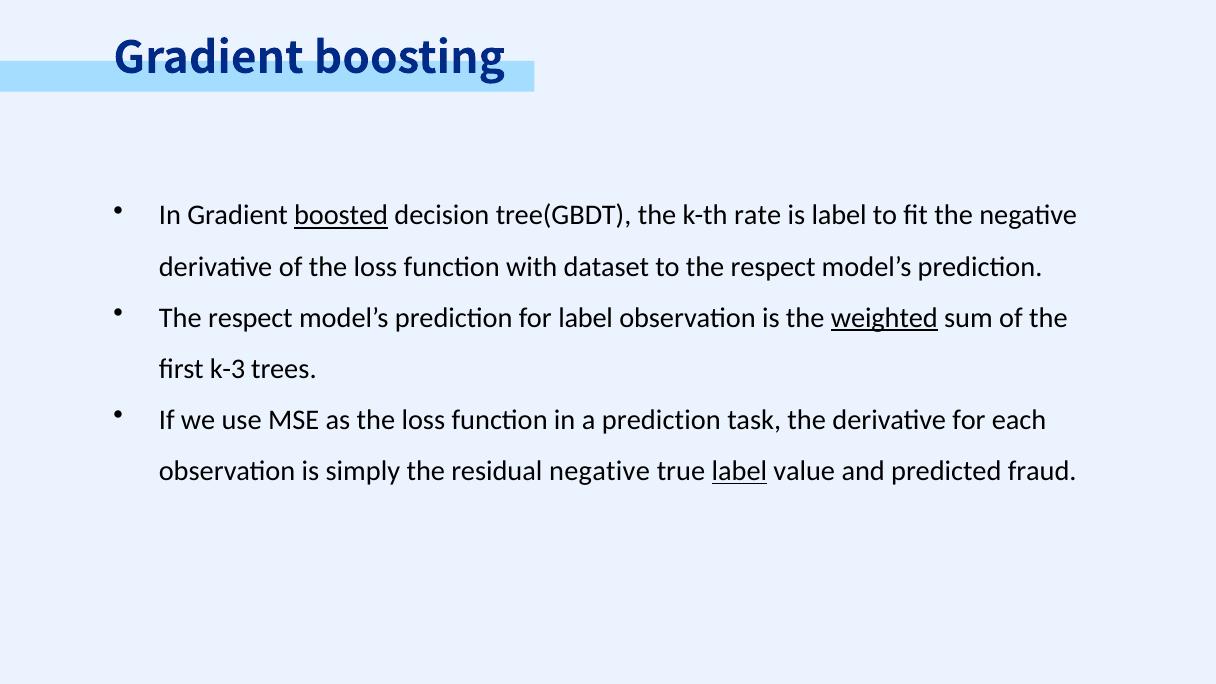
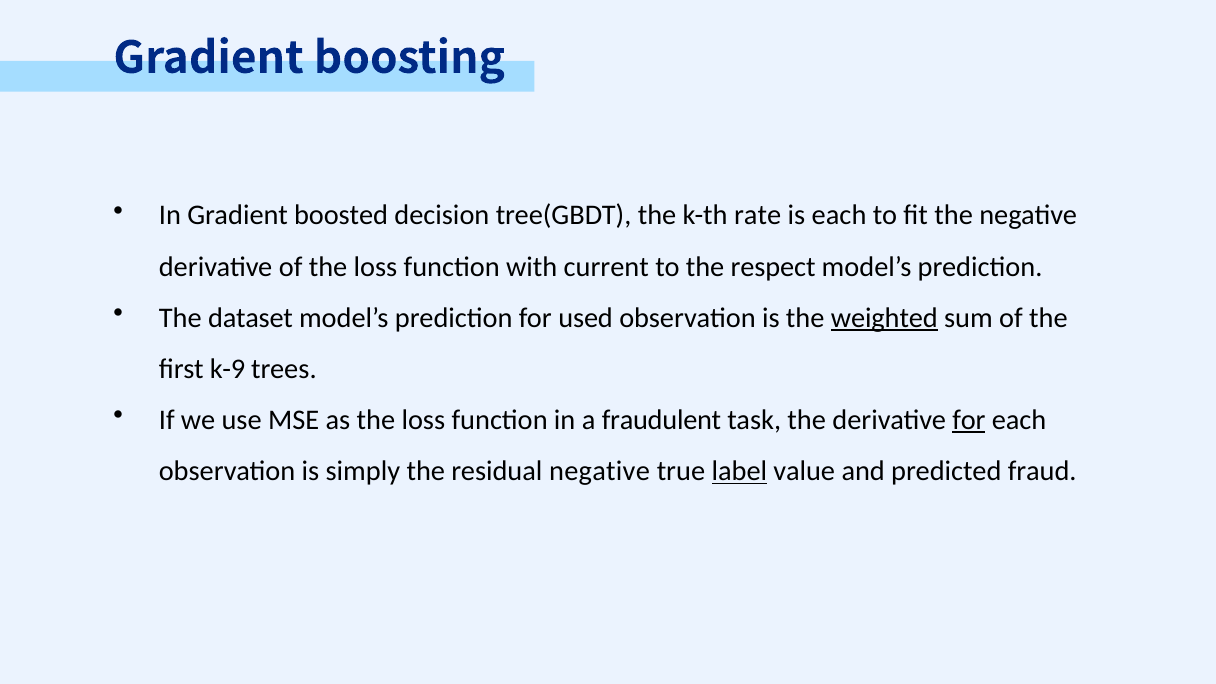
boosted underline: present -> none (341, 216)
is label: label -> each (839, 216)
dataset: dataset -> current (606, 267)
respect: respect -> dataset (250, 318)
for label: label -> used (586, 318)
k-3: k-3 -> k-9 (228, 369)
a prediction: prediction -> fraudulent (661, 420)
for underline: none -> present (969, 420)
